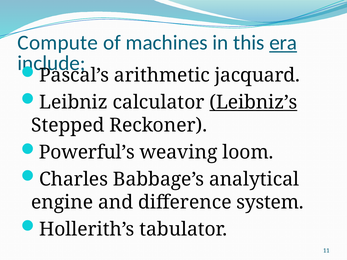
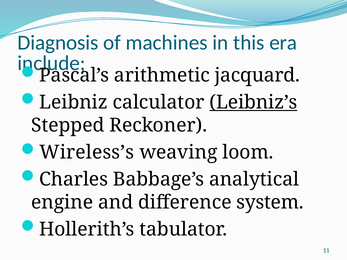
Compute: Compute -> Diagnosis (58, 43)
era underline: present -> none (283, 43)
Powerful’s: Powerful’s -> Wireless’s (87, 152)
